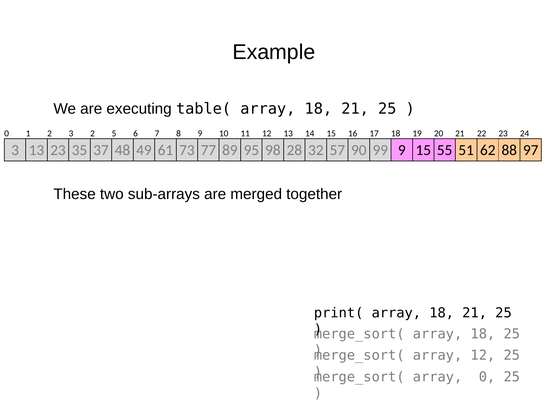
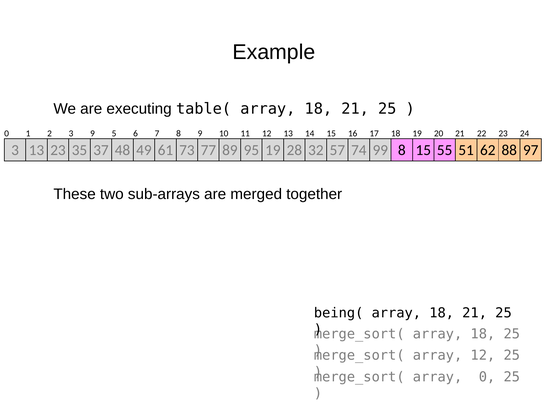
3 2: 2 -> 9 (93, 133)
95 98: 98 -> 19 (273, 150)
90: 90 -> 74 (359, 150)
99 9: 9 -> 8 (402, 150)
print(: print( -> being( (339, 313)
